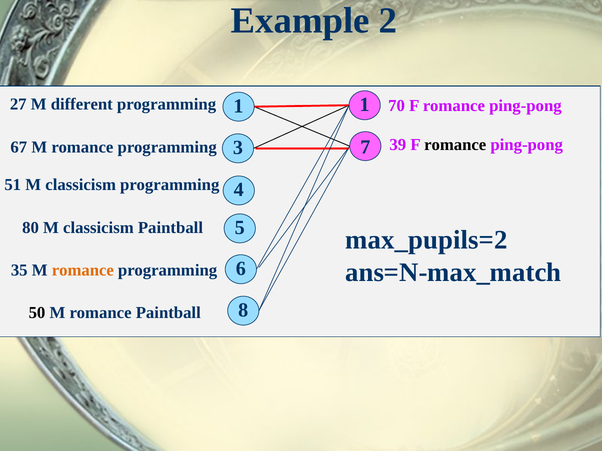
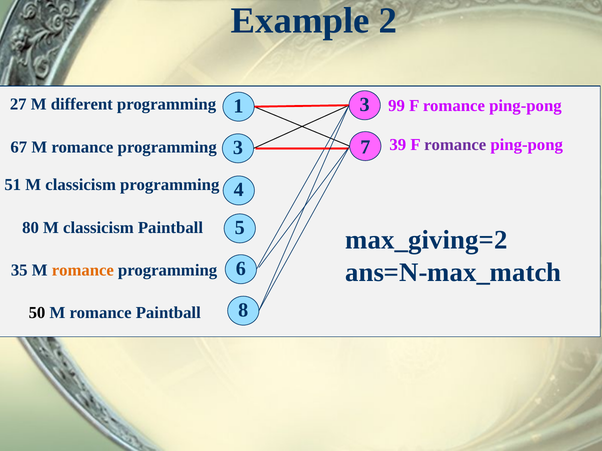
70: 70 -> 99 (397, 106)
1 1: 1 -> 3 (365, 105)
romance colour: black -> purple (455, 145)
max_pupils=2: max_pupils=2 -> max_giving=2 (426, 240)
